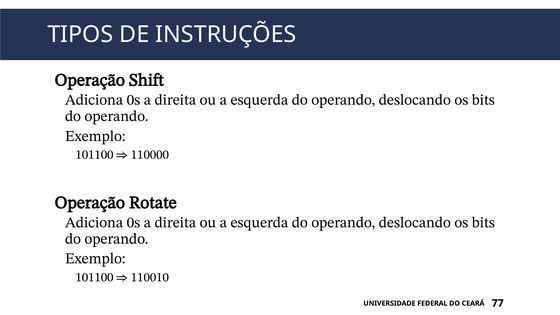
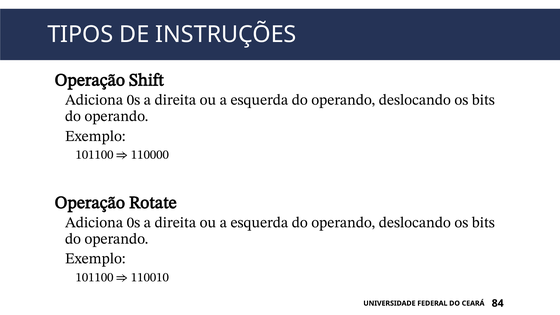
77: 77 -> 84 (498, 303)
